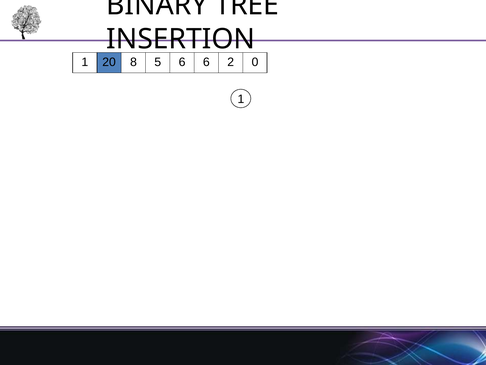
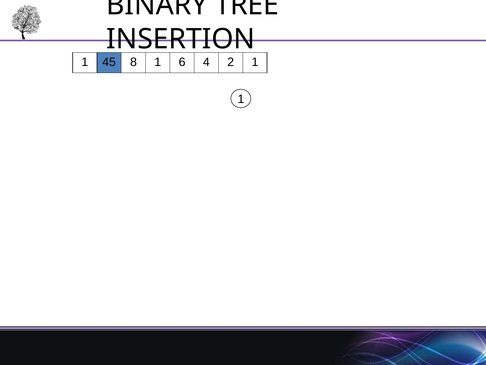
20: 20 -> 45 (109, 62)
8 5: 5 -> 1 (158, 62)
6 6: 6 -> 4 (206, 62)
2 0: 0 -> 1 (255, 62)
